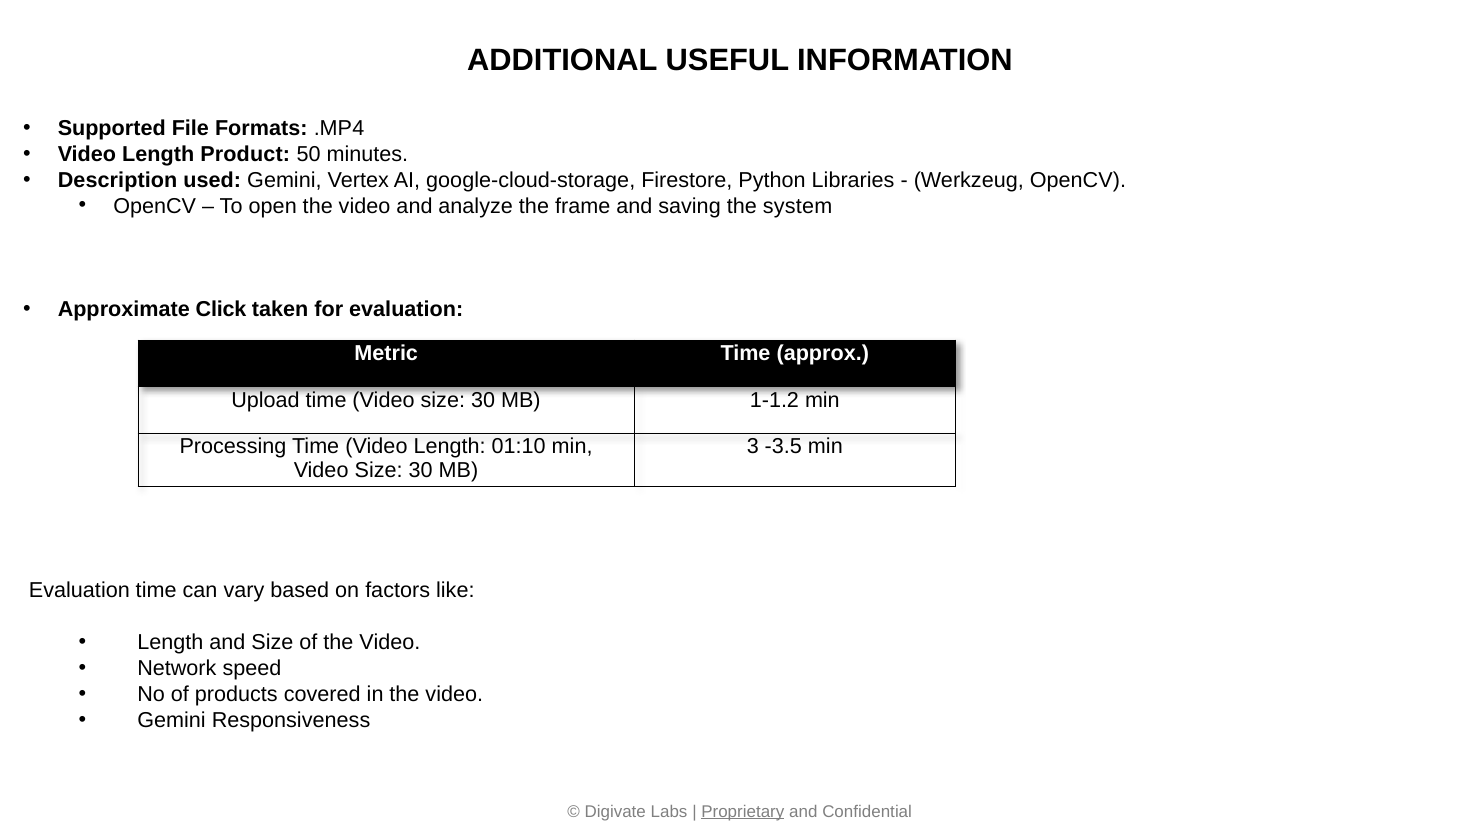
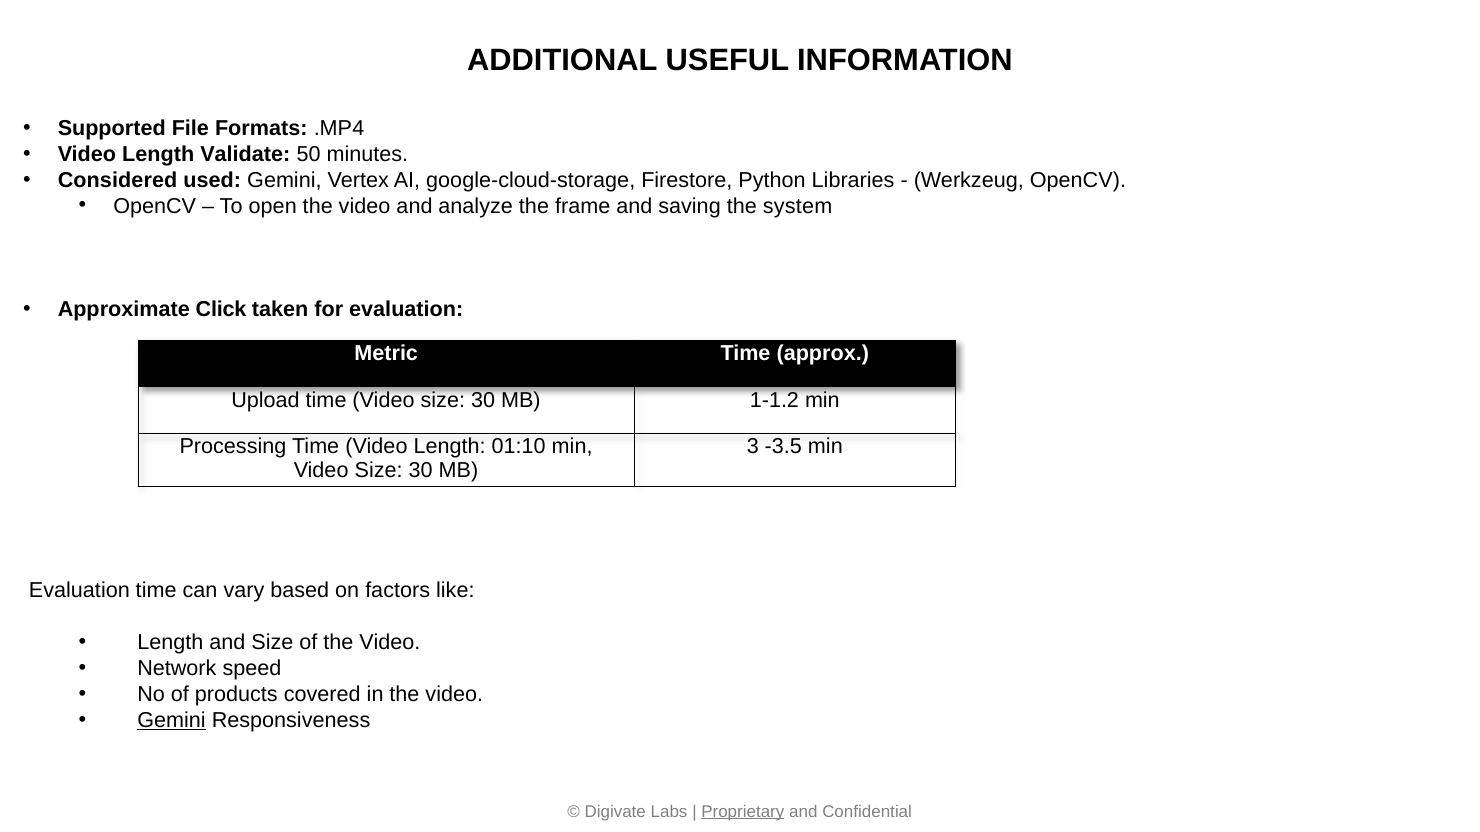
Product: Product -> Validate (245, 154)
Description: Description -> Considered (118, 180)
Gemini underline: none -> present (171, 721)
